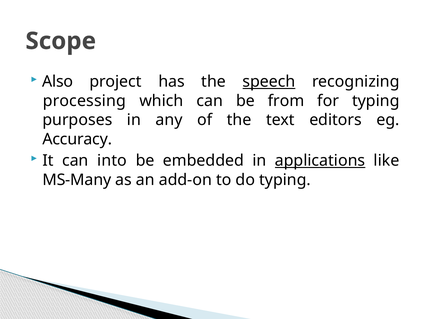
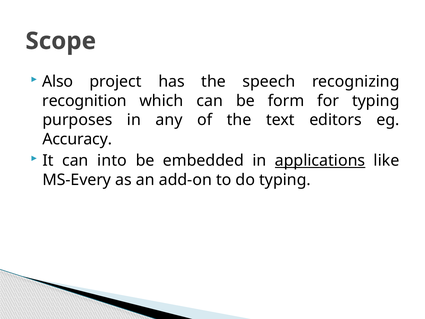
speech underline: present -> none (269, 82)
processing: processing -> recognition (84, 101)
from: from -> form (286, 101)
MS-Many: MS-Many -> MS-Every (77, 180)
